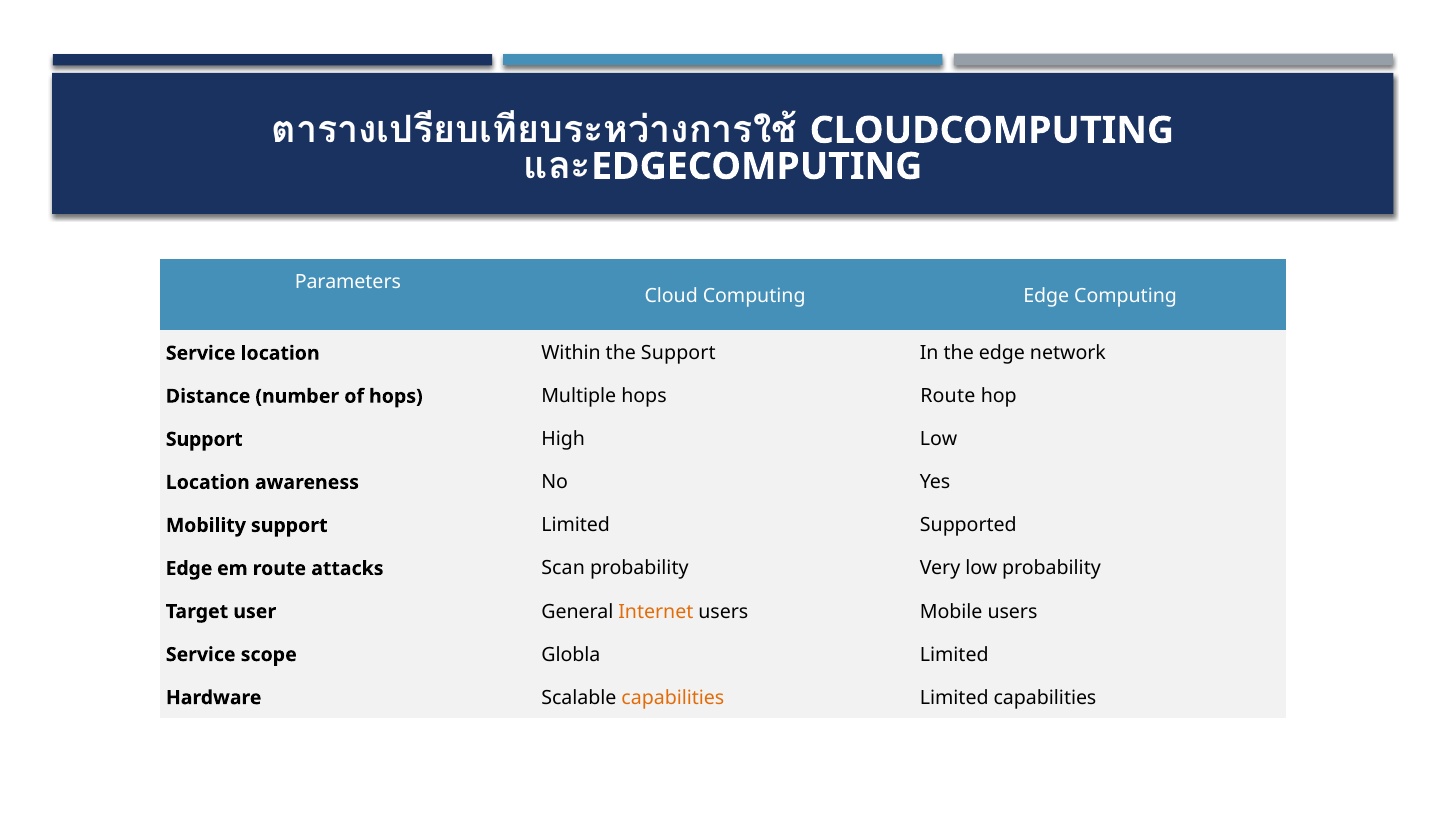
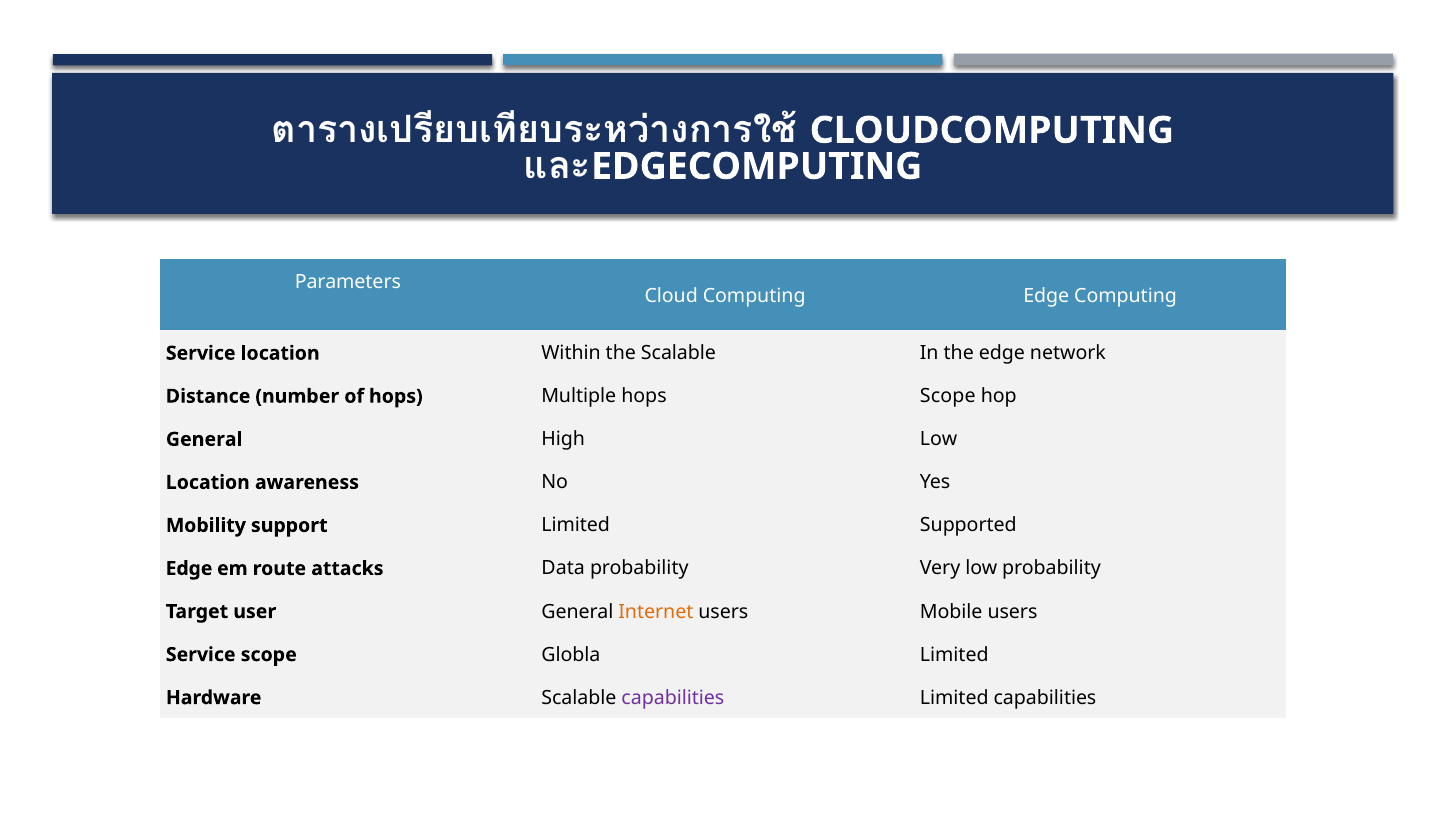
the Support: Support -> Scalable (678, 353)
hops Route: Route -> Scope (948, 396)
Support: Support -> General (204, 440)
Scan: Scan -> Data (563, 569)
capabilities colour: orange -> purple (673, 698)
